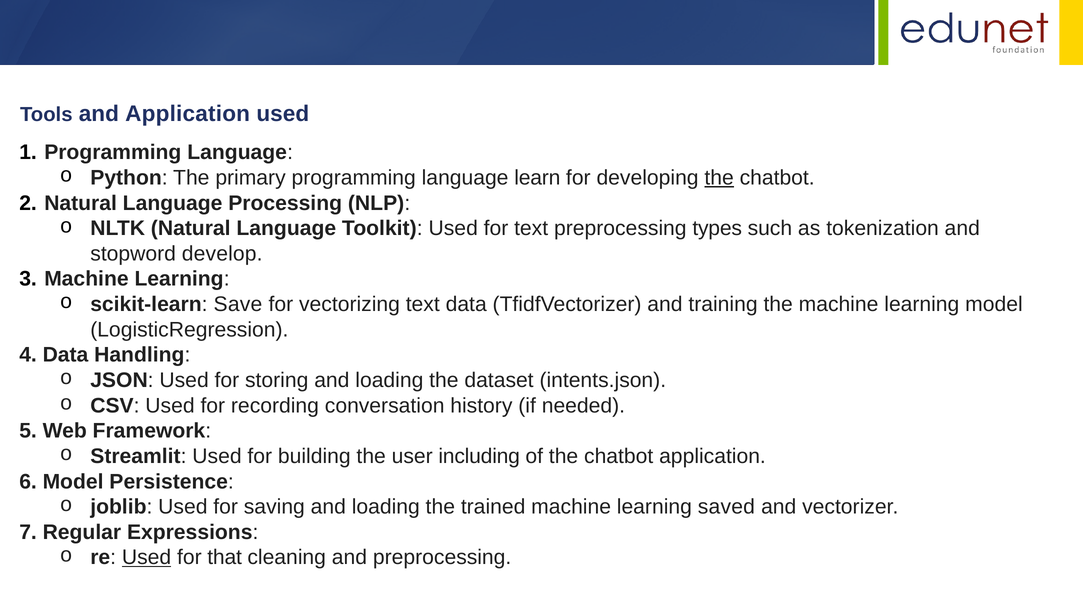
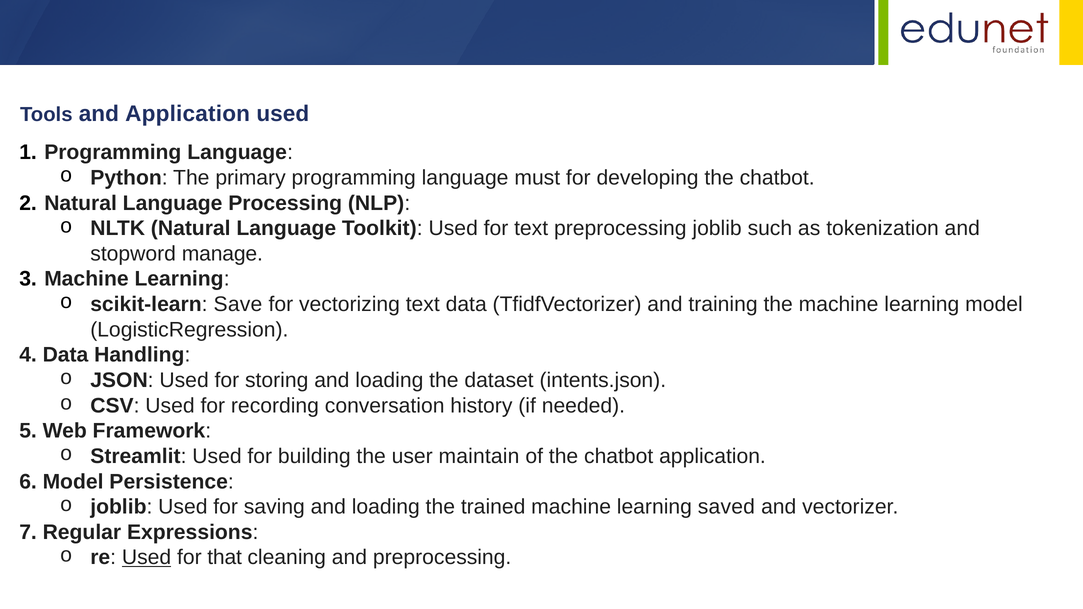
learn: learn -> must (537, 178)
the underline: present -> none (719, 178)
preprocessing types: types -> joblib (717, 228)
develop: develop -> manage (222, 254)
including: including -> maintain (479, 456)
